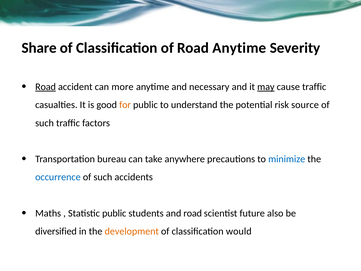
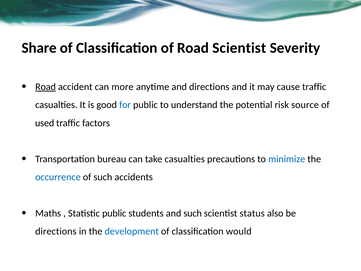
Road Anytime: Anytime -> Scientist (239, 48)
and necessary: necessary -> directions (209, 87)
may underline: present -> none (266, 87)
for colour: orange -> blue (125, 105)
such: such -> used (45, 123)
take anywhere: anywhere -> casualties (185, 159)
and road: road -> such (193, 213)
future: future -> status (252, 213)
diversified: diversified -> directions (56, 231)
development colour: orange -> blue (132, 231)
